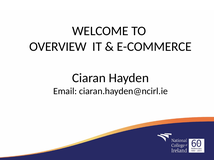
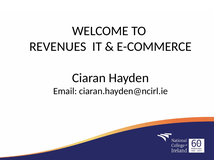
OVERVIEW: OVERVIEW -> REVENUES (58, 47)
